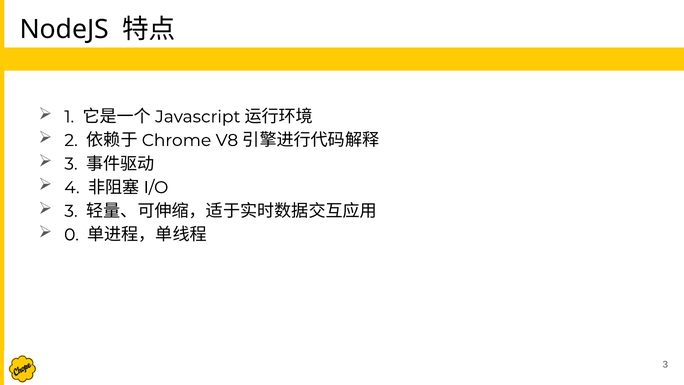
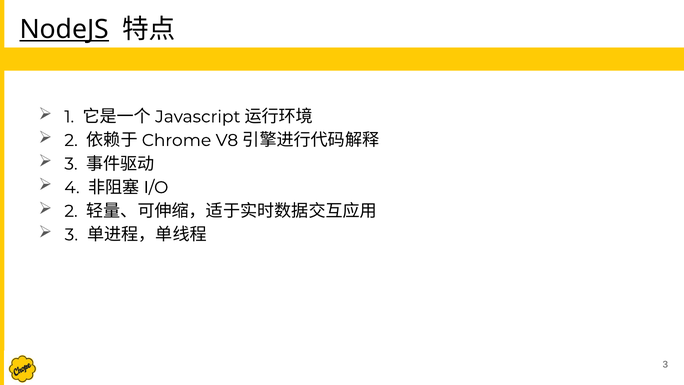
NodeJS underline: none -> present (64, 29)
3: 3 -> 2 (71, 211)
0: 0 -> 3 (71, 235)
